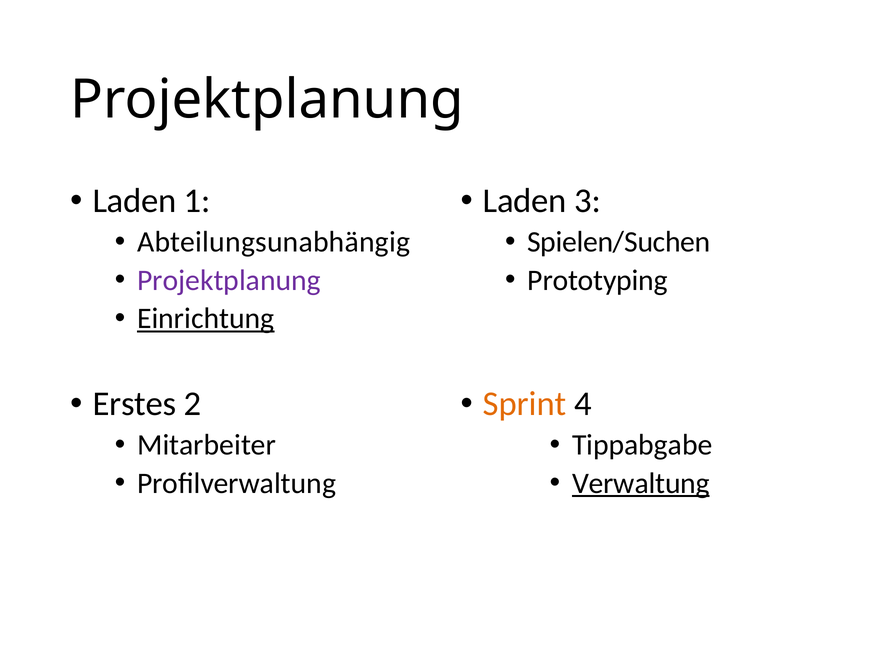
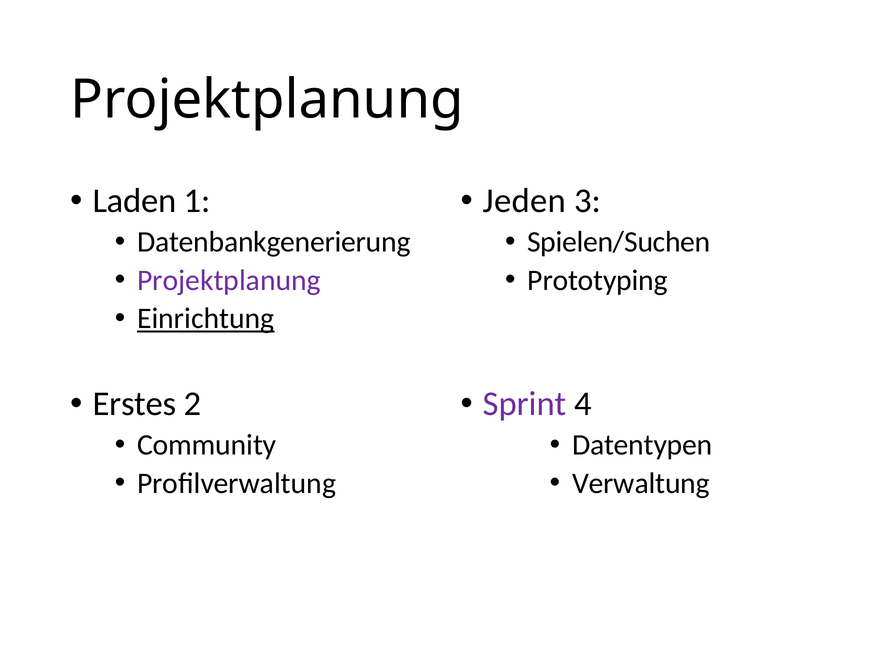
Laden: Laden -> Jeden (524, 201)
Abteilungsunabhängig: Abteilungsunabhängig -> Datenbankgenerierung (274, 242)
Sprint colour: orange -> purple (525, 404)
Mitarbeiter: Mitarbeiter -> Community (207, 445)
Tippabgabe: Tippabgabe -> Datentypen (642, 445)
Verwaltung underline: present -> none (641, 483)
